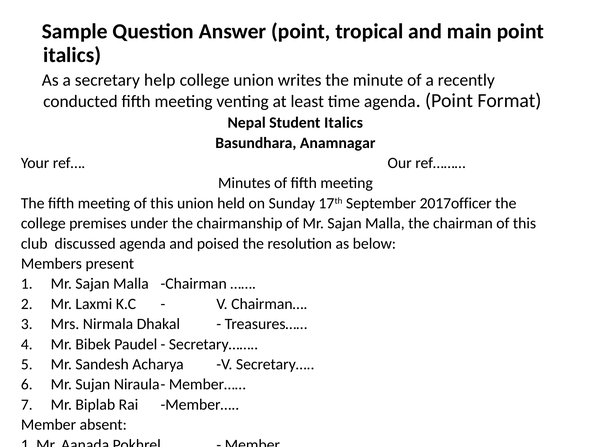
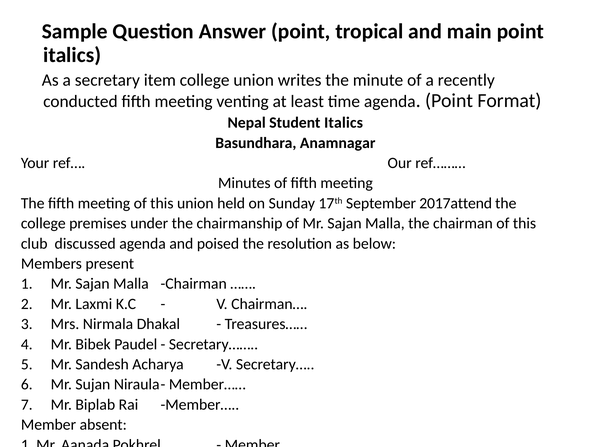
help: help -> item (160, 80)
2017officer: 2017officer -> 2017attend (456, 203)
